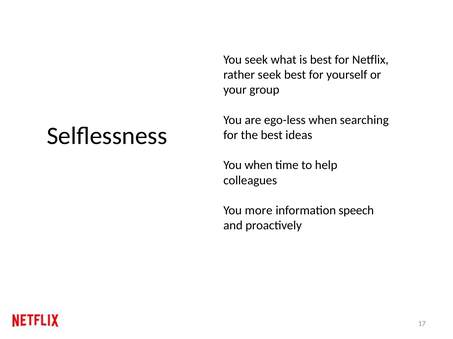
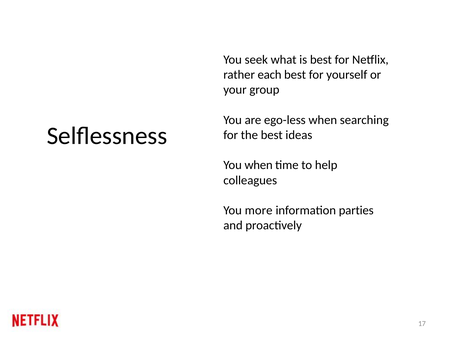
rather seek: seek -> each (270, 75)
speech: speech -> parties (356, 211)
